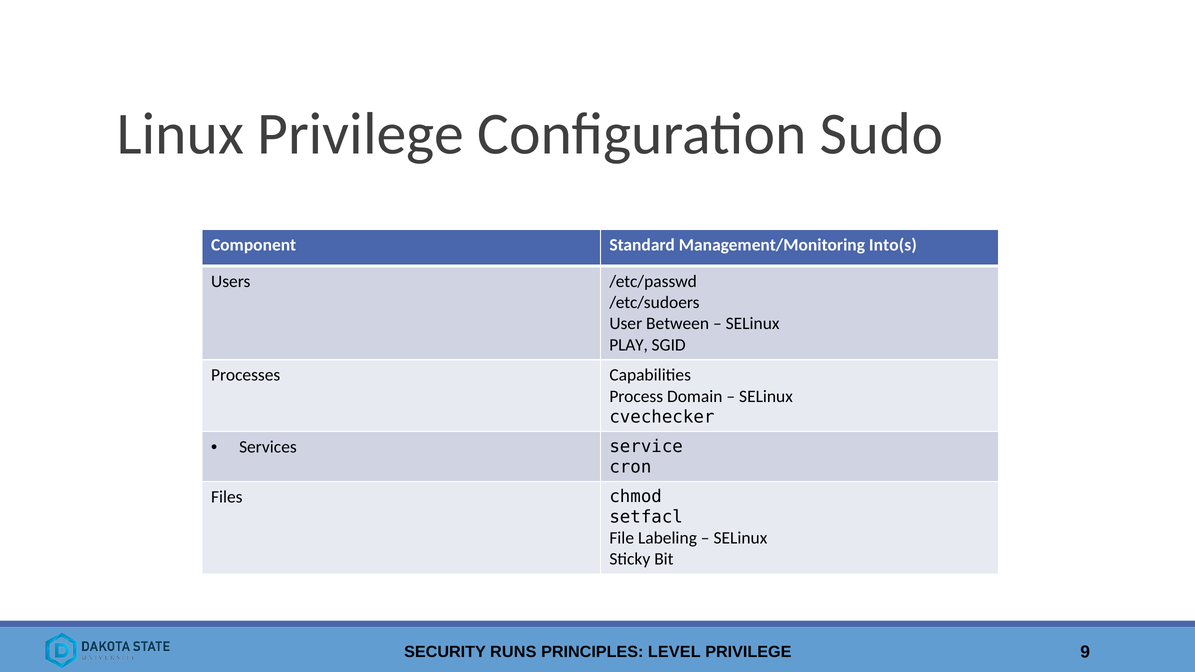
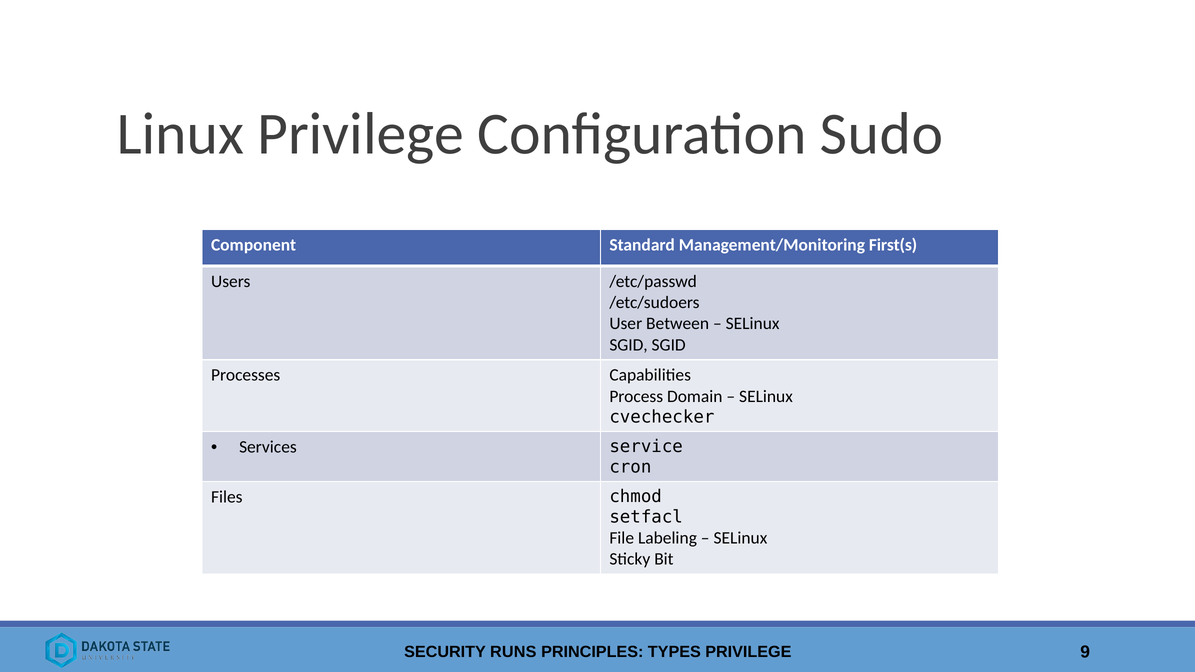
Into(s: Into(s -> First(s (893, 245)
PLAY: PLAY -> SGID (629, 345)
LEVEL: LEVEL -> TYPES (674, 652)
